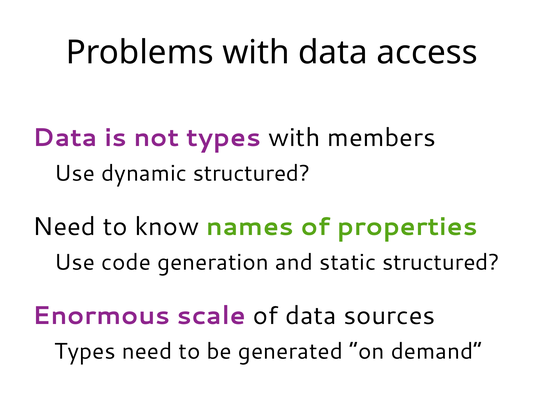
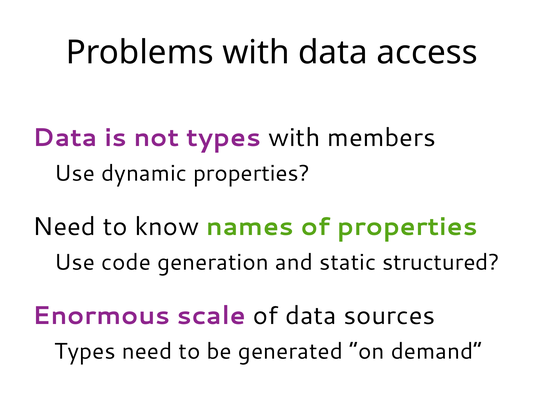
dynamic structured: structured -> properties (252, 173)
